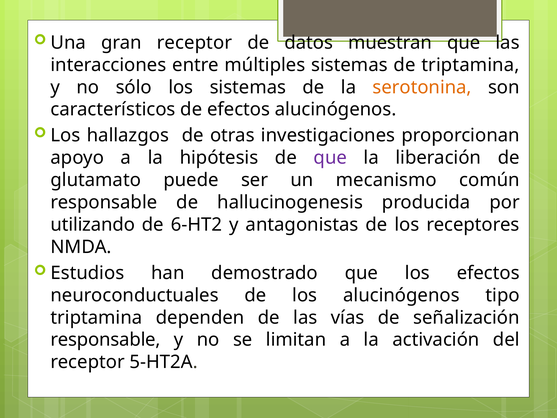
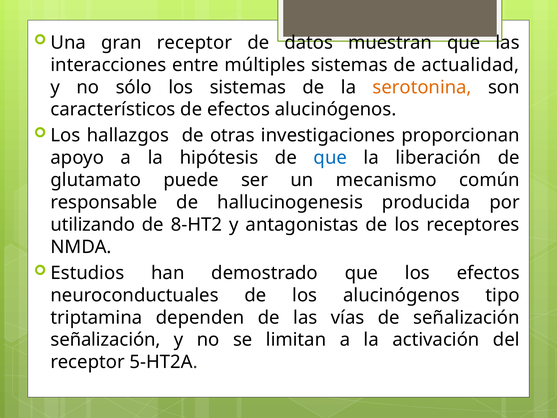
de triptamina: triptamina -> actualidad (470, 65)
que colour: purple -> blue (330, 158)
6-HT2: 6-HT2 -> 8-HT2 (196, 225)
responsable: responsable -> señalización (106, 340)
